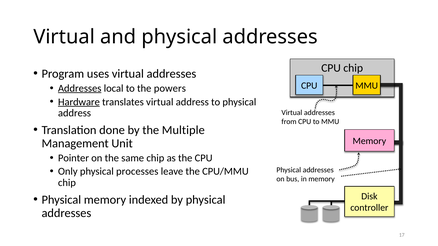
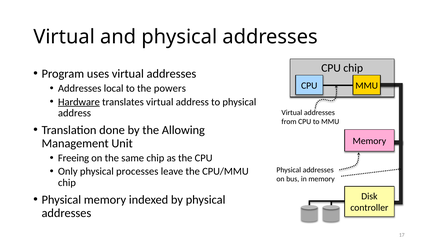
Addresses underline: present -> none (80, 88)
Multiple: Multiple -> Allowing (183, 130)
Pointer: Pointer -> Freeing (74, 158)
